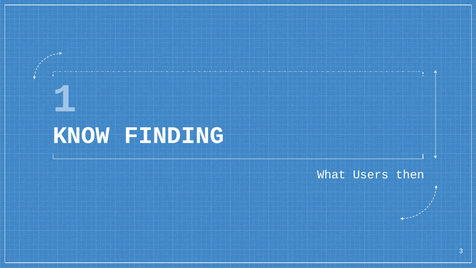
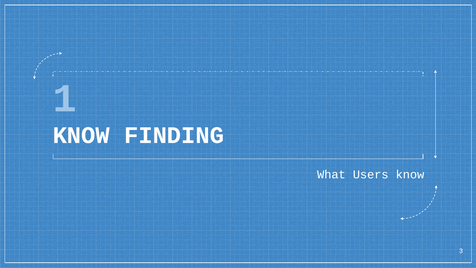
Users then: then -> know (410, 175)
